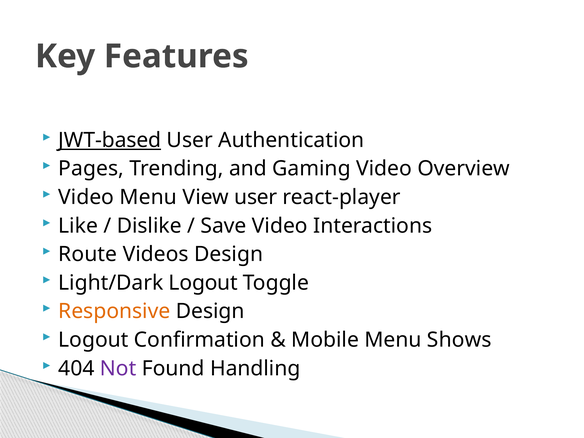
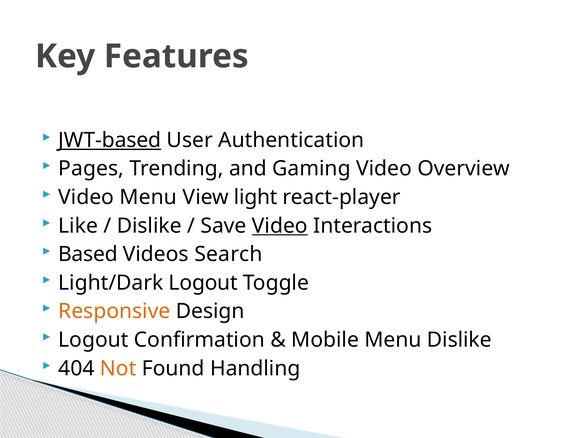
View user: user -> light (256, 197)
Video underline: none -> present (280, 226)
Route: Route -> Based (88, 254)
Videos Design: Design -> Search (229, 254)
Menu Shows: Shows -> Dislike (459, 340)
Not colour: purple -> orange (118, 368)
